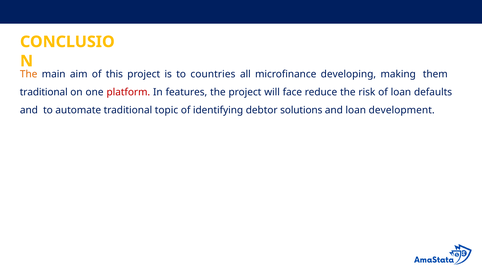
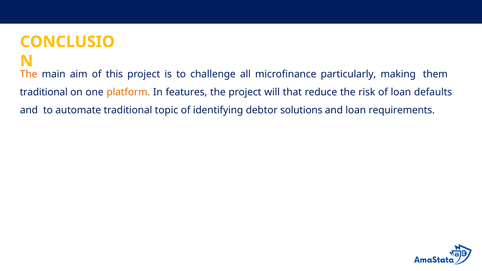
countries: countries -> challenge (213, 74)
developing: developing -> particularly (348, 74)
platform colour: red -> orange (128, 92)
face: face -> that (292, 92)
development: development -> requirements (402, 110)
